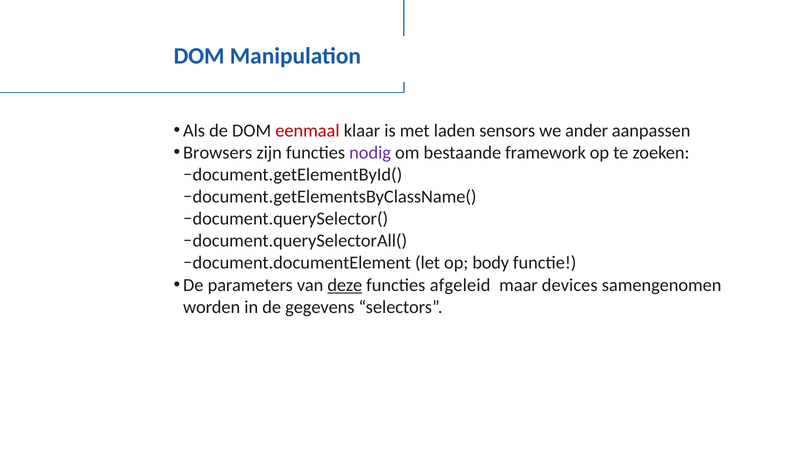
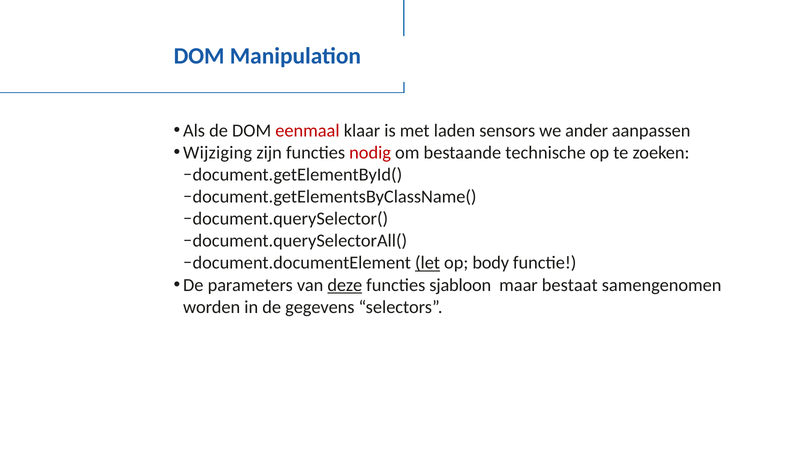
Browsers: Browsers -> Wijziging (218, 153)
nodig colour: purple -> red (370, 153)
framework: framework -> technische (545, 153)
let underline: none -> present (428, 263)
afgeleid: afgeleid -> sjabloon (460, 285)
devices: devices -> bestaat (570, 285)
